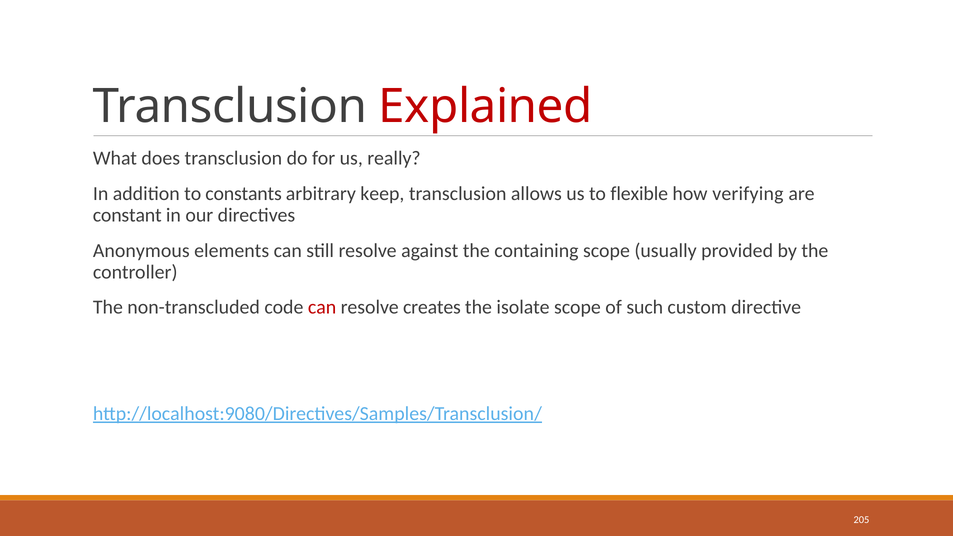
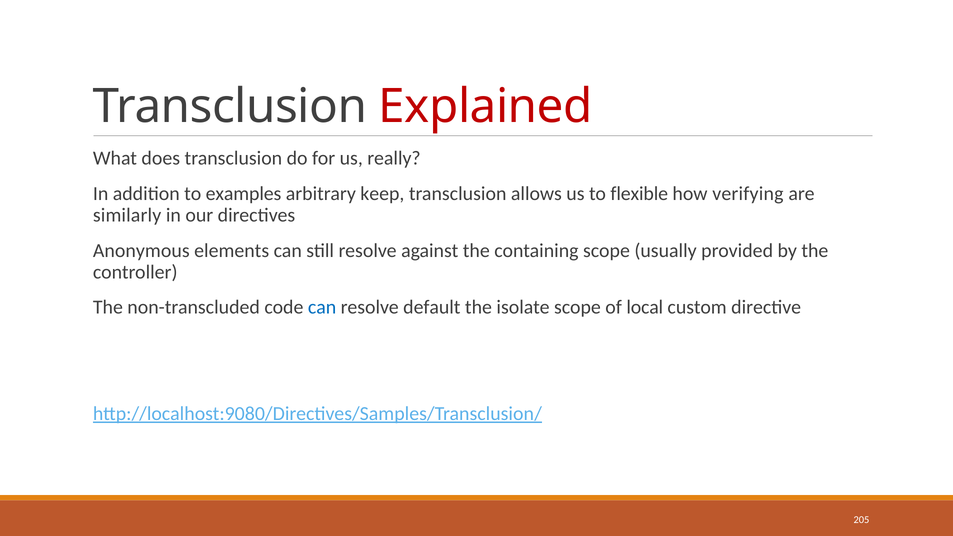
constants: constants -> examples (244, 194)
constant: constant -> similarly (127, 215)
can colour: red -> blue (322, 307)
creates: creates -> default (432, 307)
such: such -> local (645, 307)
